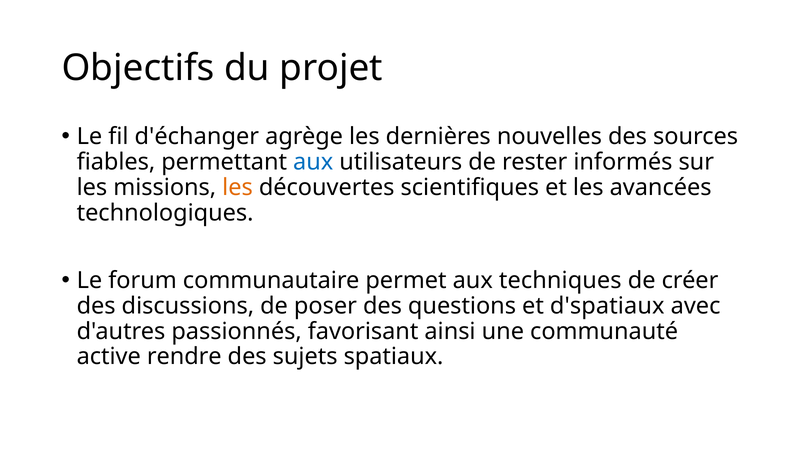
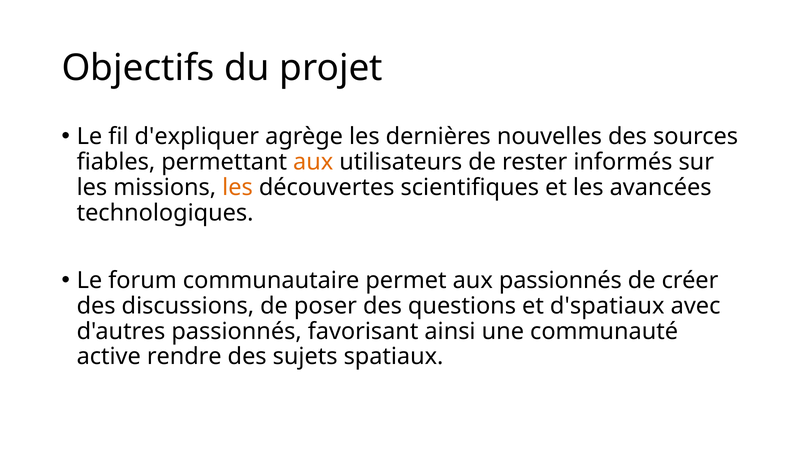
d'échanger: d'échanger -> d'expliquer (197, 136)
aux colour: blue -> orange (313, 162)
aux techniques: techniques -> passionnés (560, 280)
